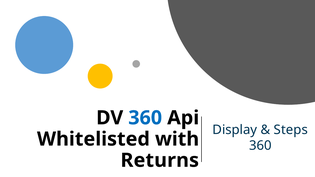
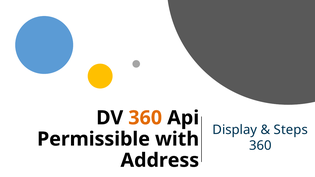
360 colour: blue -> orange (145, 118)
Whitelisted: Whitelisted -> Permissible (93, 139)
Returns: Returns -> Address (160, 160)
